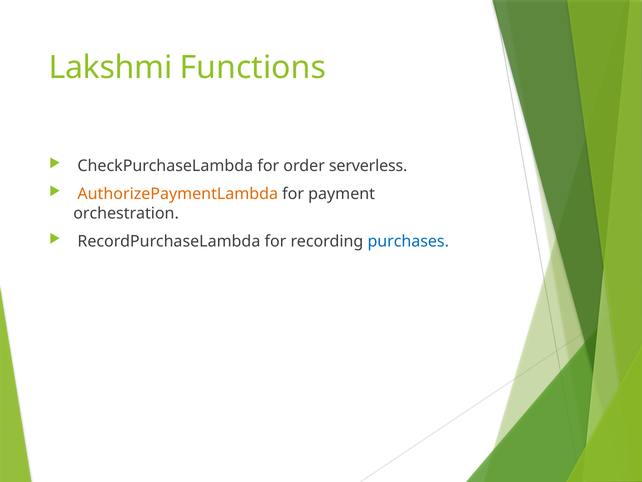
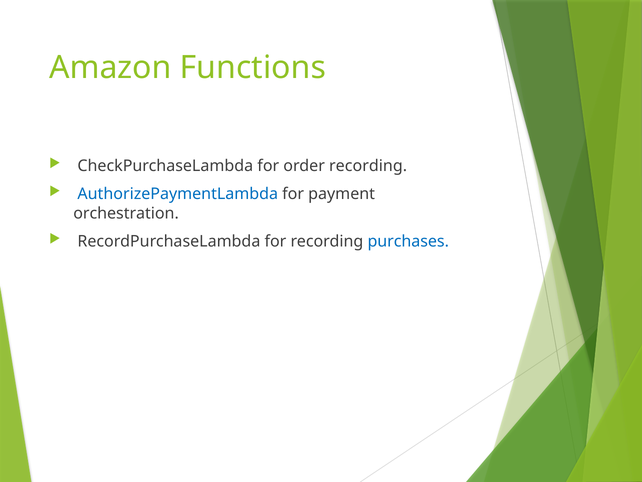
Lakshmi: Lakshmi -> Amazon (110, 68)
order serverless: serverless -> recording (368, 166)
AuthorizePaymentLambda colour: orange -> blue (178, 194)
